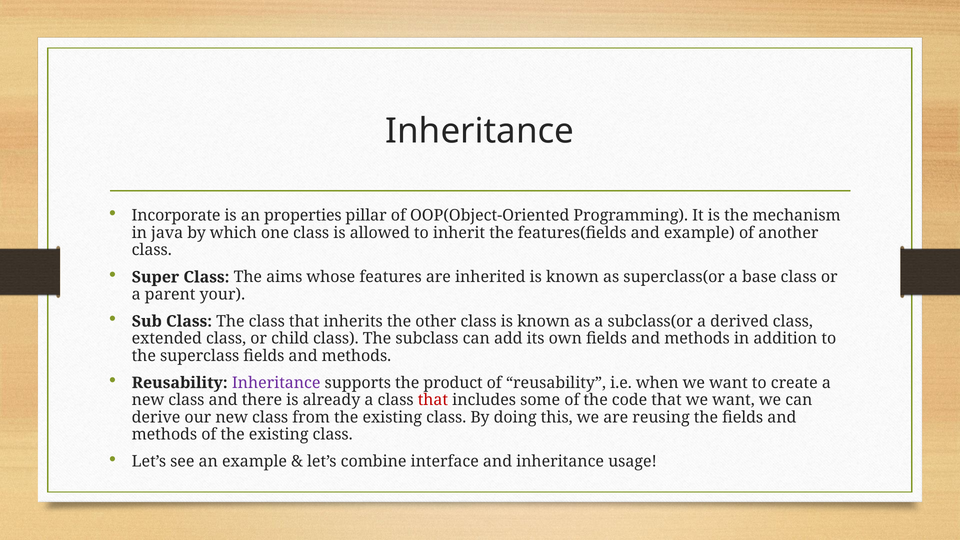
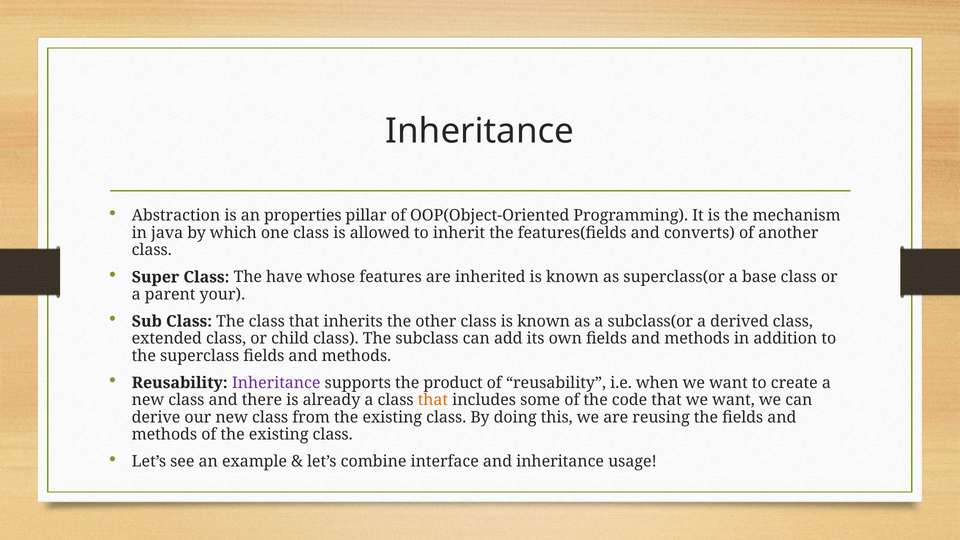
Incorporate: Incorporate -> Abstraction (176, 216)
and example: example -> converts (699, 233)
aims: aims -> have (284, 277)
that colour: red -> orange (433, 400)
